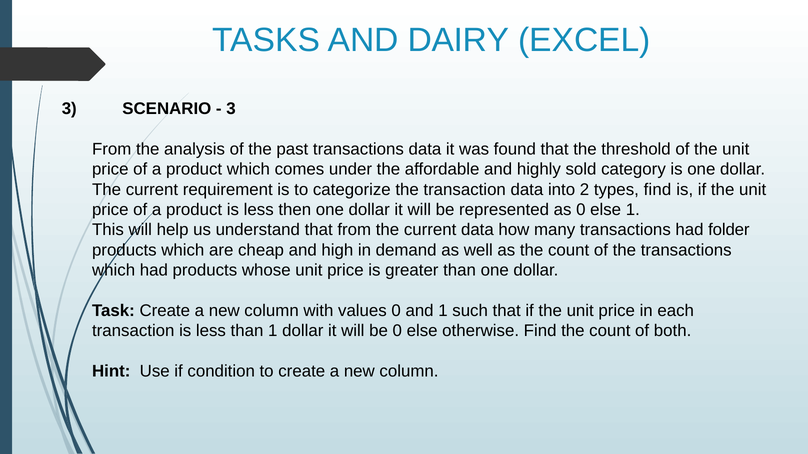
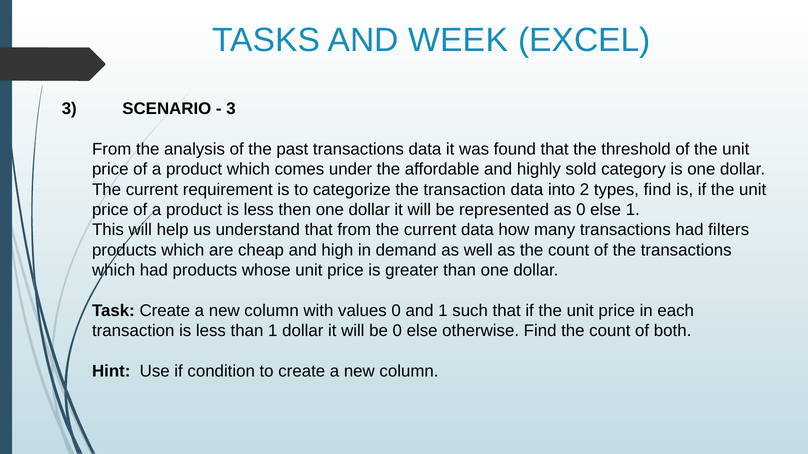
DAIRY: DAIRY -> WEEK (458, 40)
folder: folder -> filters (729, 230)
